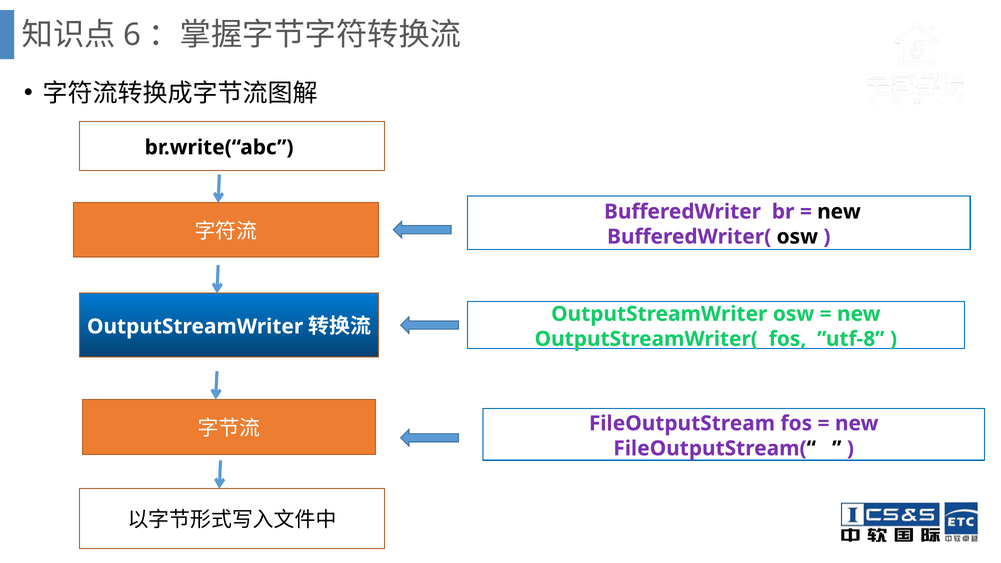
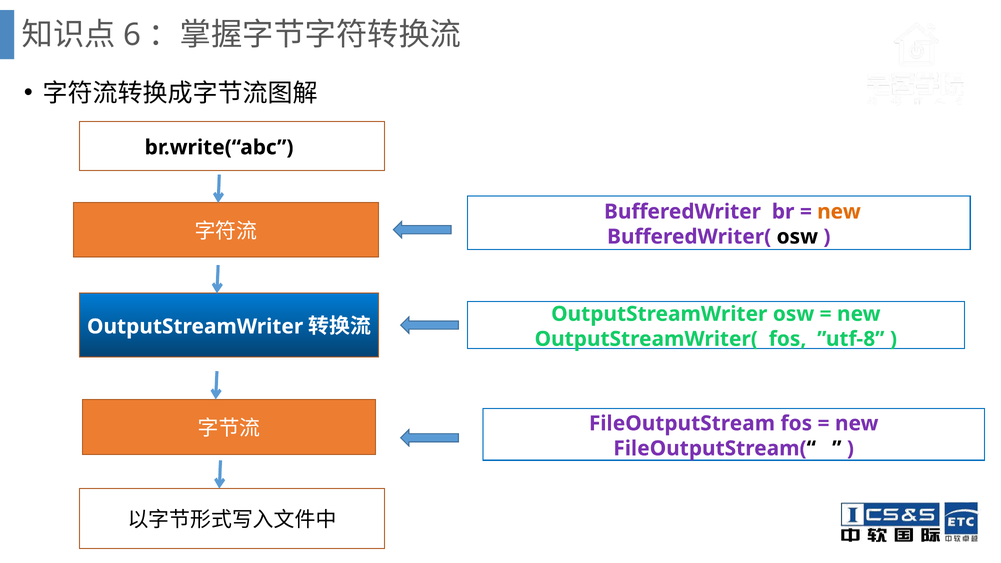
new colour: black -> orange (839, 212)
